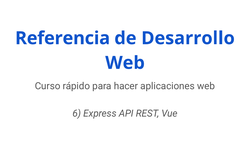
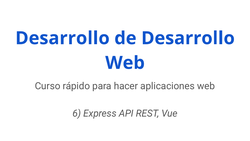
Referencia: Referencia -> Desarrollo (62, 38)
